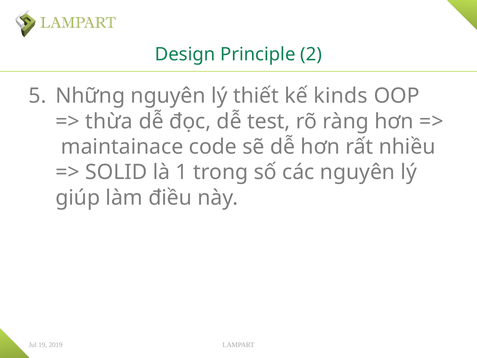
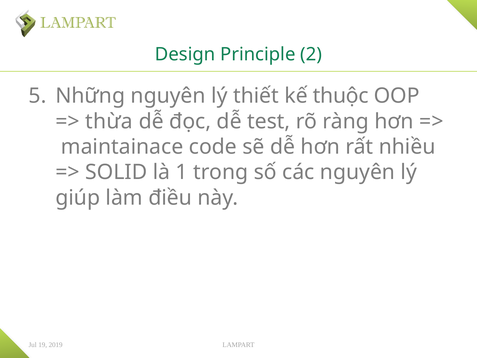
kinds: kinds -> thuộc (341, 96)
